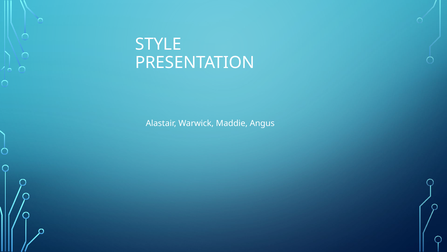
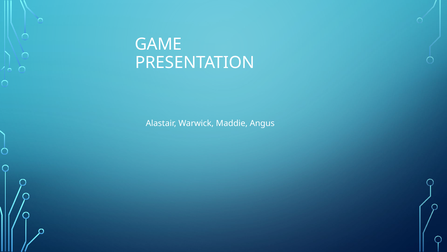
STYLE: STYLE -> GAME (158, 44)
